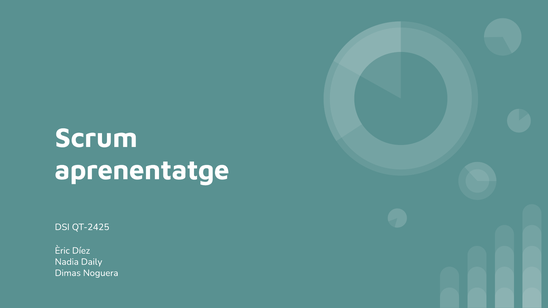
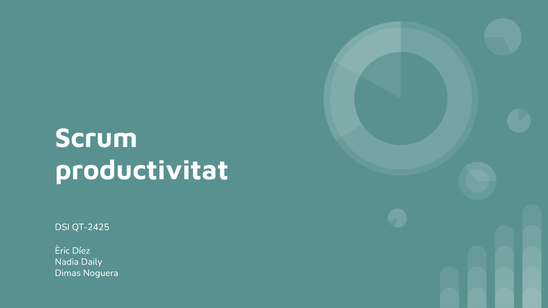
aprenentatge: aprenentatge -> productivitat (142, 170)
